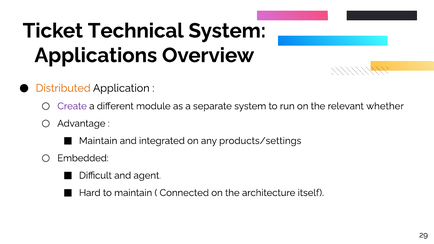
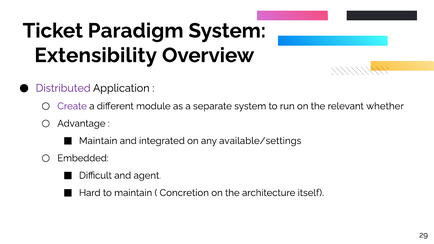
Technical: Technical -> Paradigm (136, 31)
Applications: Applications -> Extensibility (96, 55)
Distributed colour: orange -> purple (63, 88)
products/settings: products/settings -> available/settings (260, 141)
Connected: Connected -> Concretion (184, 193)
